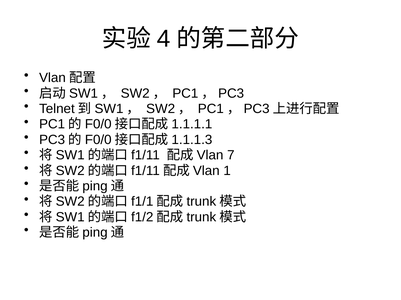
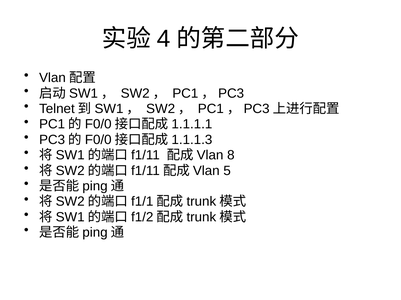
7: 7 -> 8 (231, 156)
1: 1 -> 5 (227, 171)
